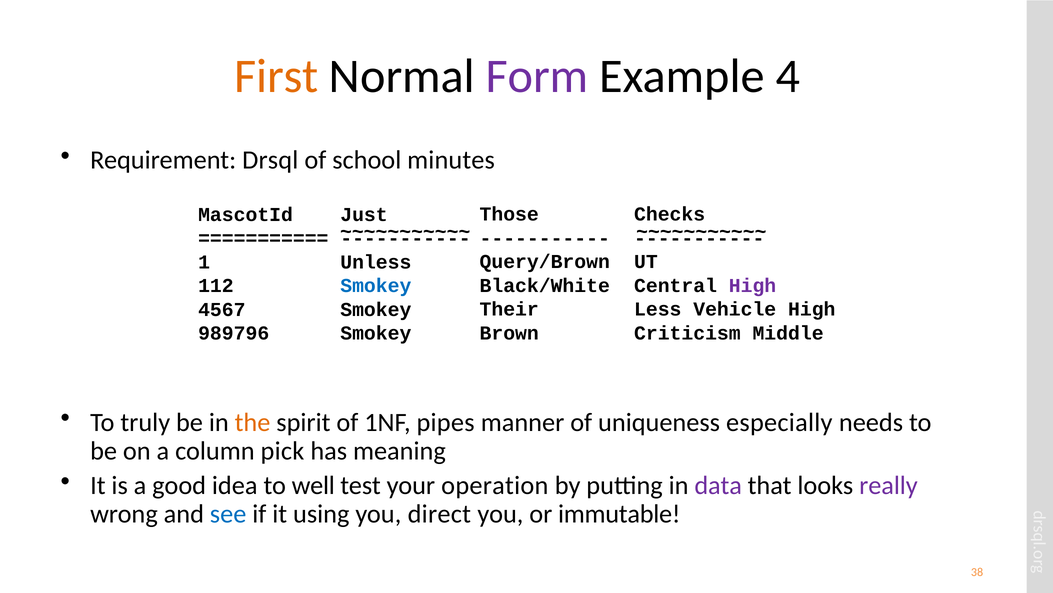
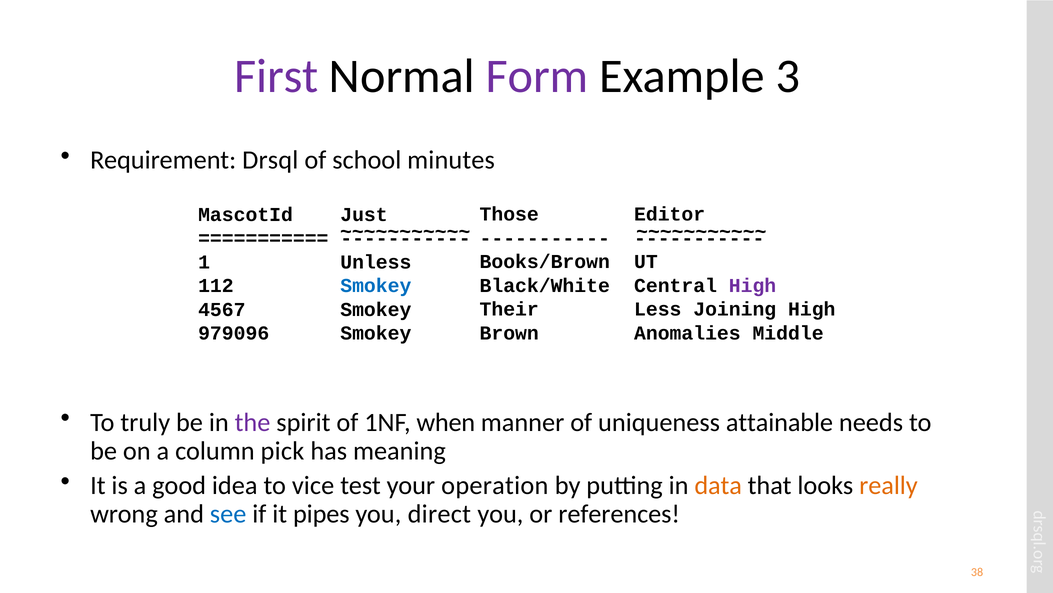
First colour: orange -> purple (276, 76)
4: 4 -> 3 (788, 76)
Checks: Checks -> Editor (670, 214)
Query/Brown: Query/Brown -> Books/Brown (545, 262)
Vehicle: Vehicle -> Joining (735, 309)
Criticism: Criticism -> Anomalies (687, 333)
989796: 989796 -> 979096 (234, 333)
the colour: orange -> purple (253, 422)
pipes: pipes -> when (446, 422)
especially: especially -> attainable (779, 422)
well: well -> vice (313, 485)
data colour: purple -> orange (718, 485)
really colour: purple -> orange (888, 485)
using: using -> pipes (321, 514)
immutable: immutable -> references (619, 514)
